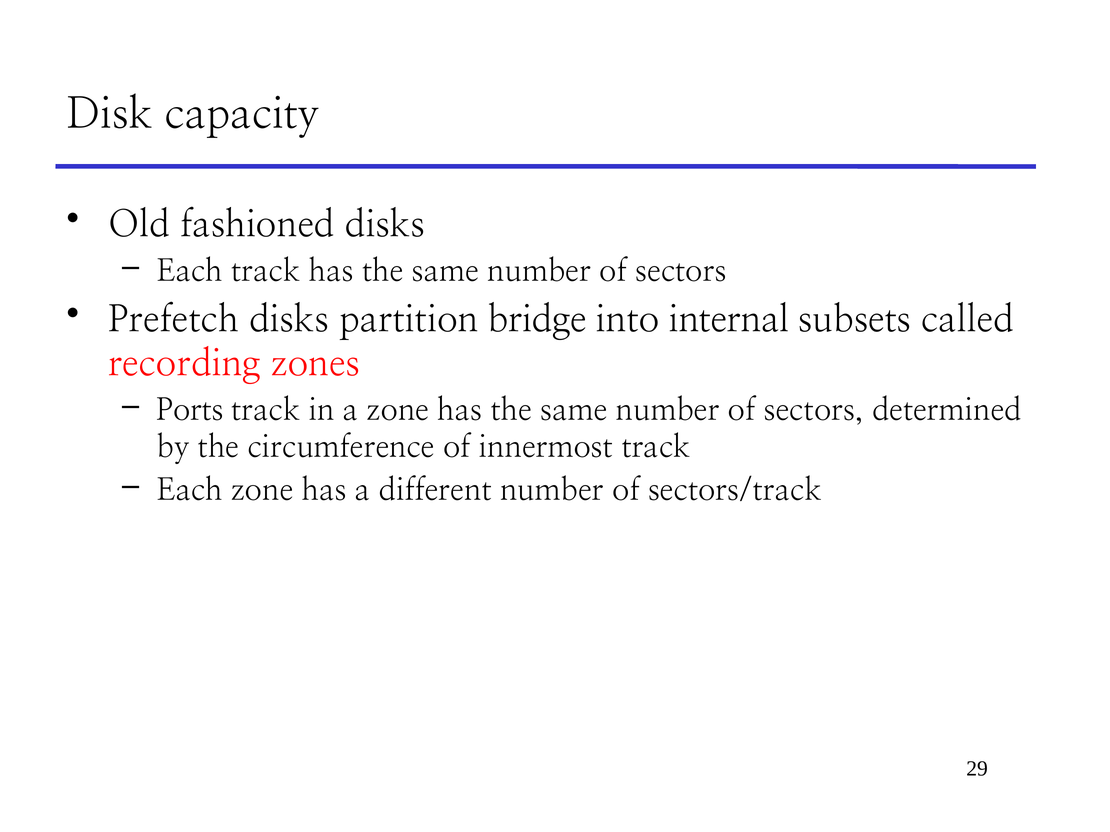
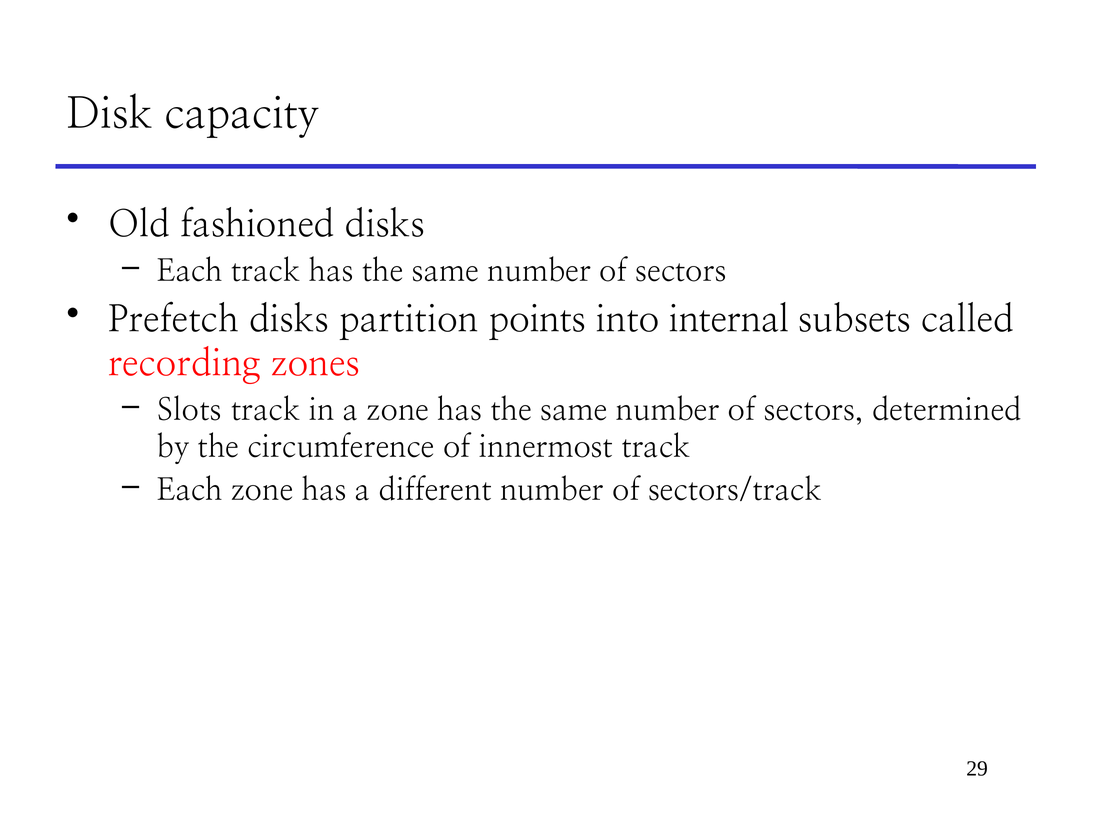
bridge: bridge -> points (537, 320)
Ports: Ports -> Slots (190, 410)
